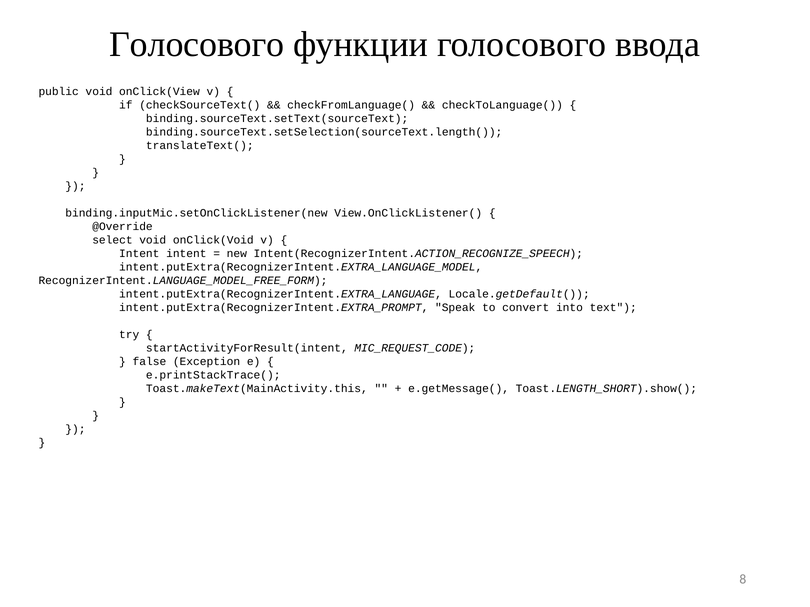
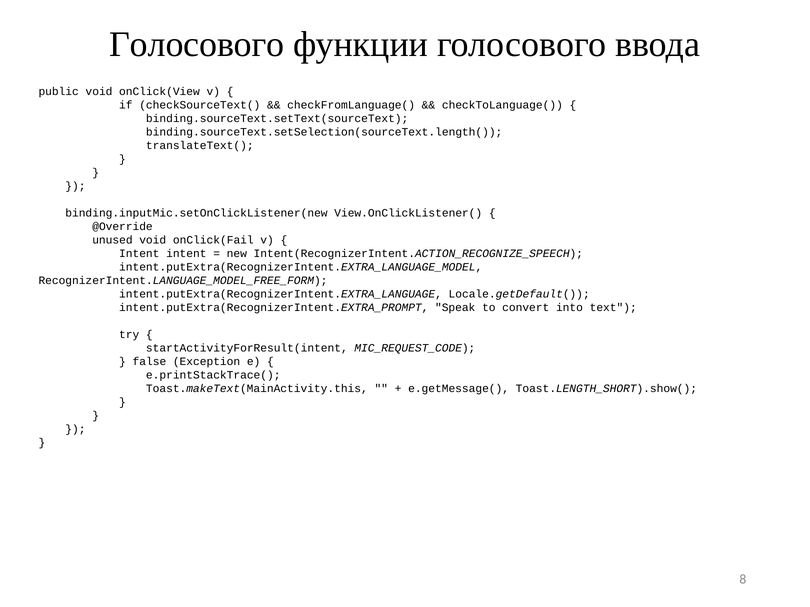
select: select -> unused (112, 240)
onClick(Void: onClick(Void -> onClick(Fail (213, 240)
